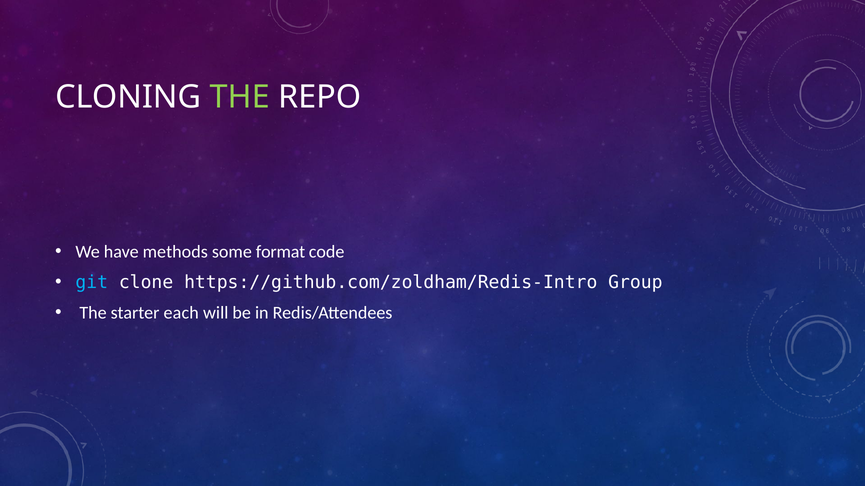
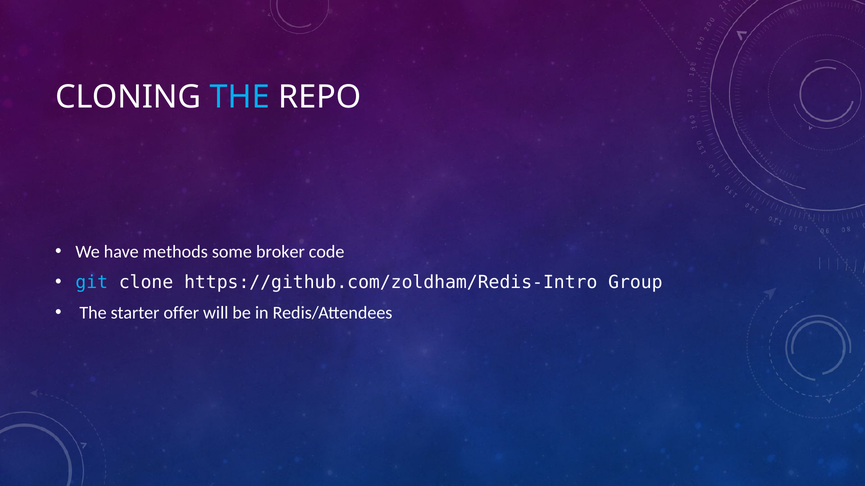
THE colour: light green -> light blue (240, 97)
format: format -> broker (280, 252)
each: each -> offer (181, 313)
